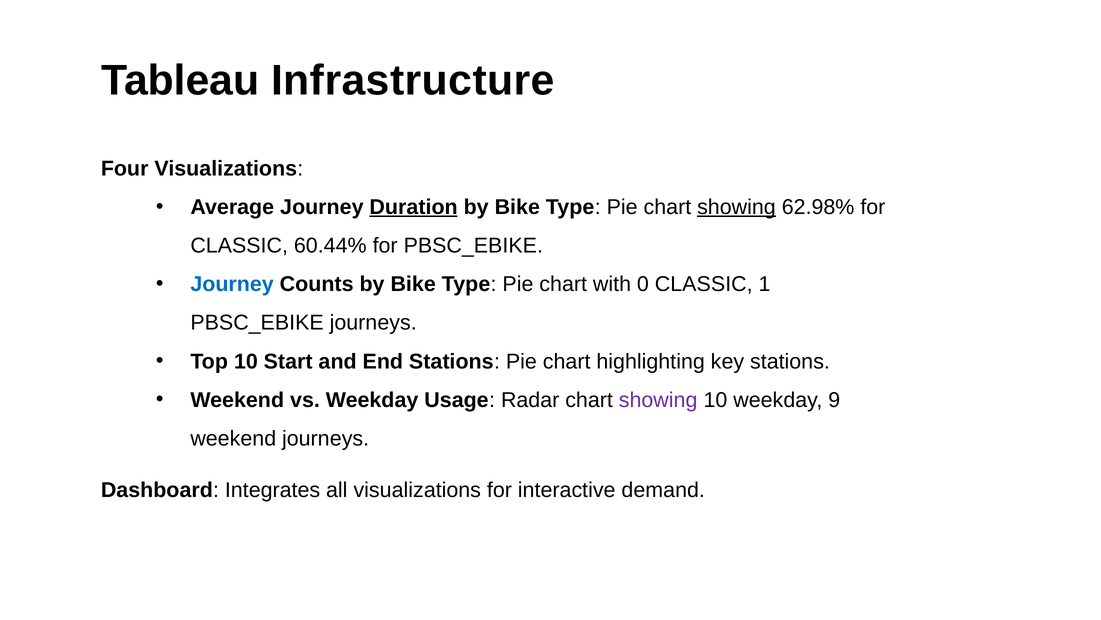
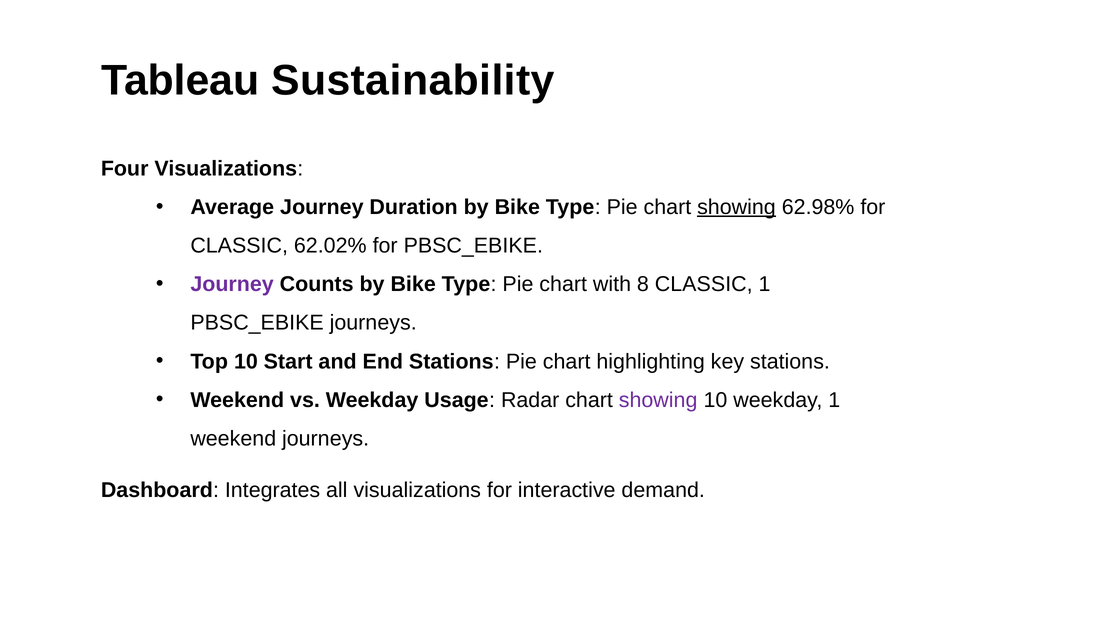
Infrastructure: Infrastructure -> Sustainability (413, 81)
Duration underline: present -> none (414, 207)
60.44%: 60.44% -> 62.02% (330, 245)
Journey colour: blue -> purple (232, 284)
0: 0 -> 8 (643, 284)
weekday 9: 9 -> 1 (834, 400)
